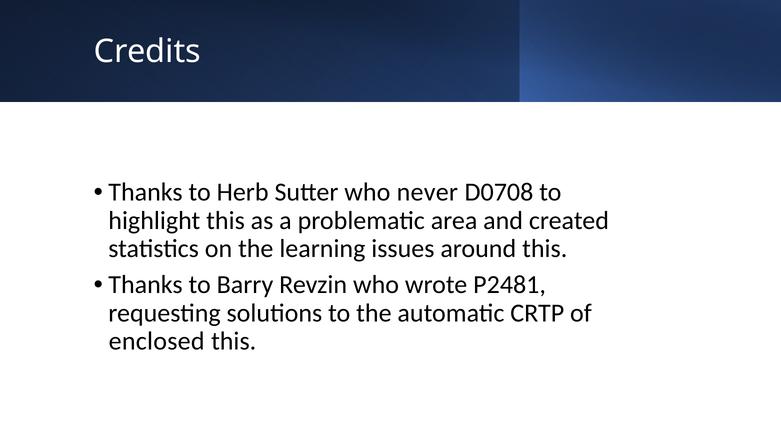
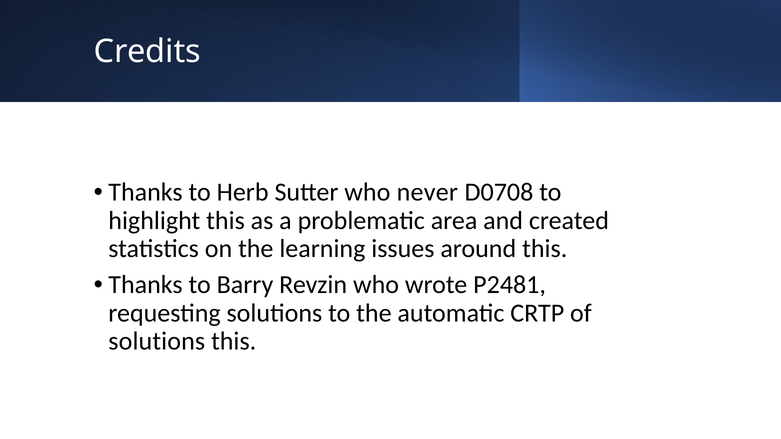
enclosed: enclosed -> solutions (157, 341)
